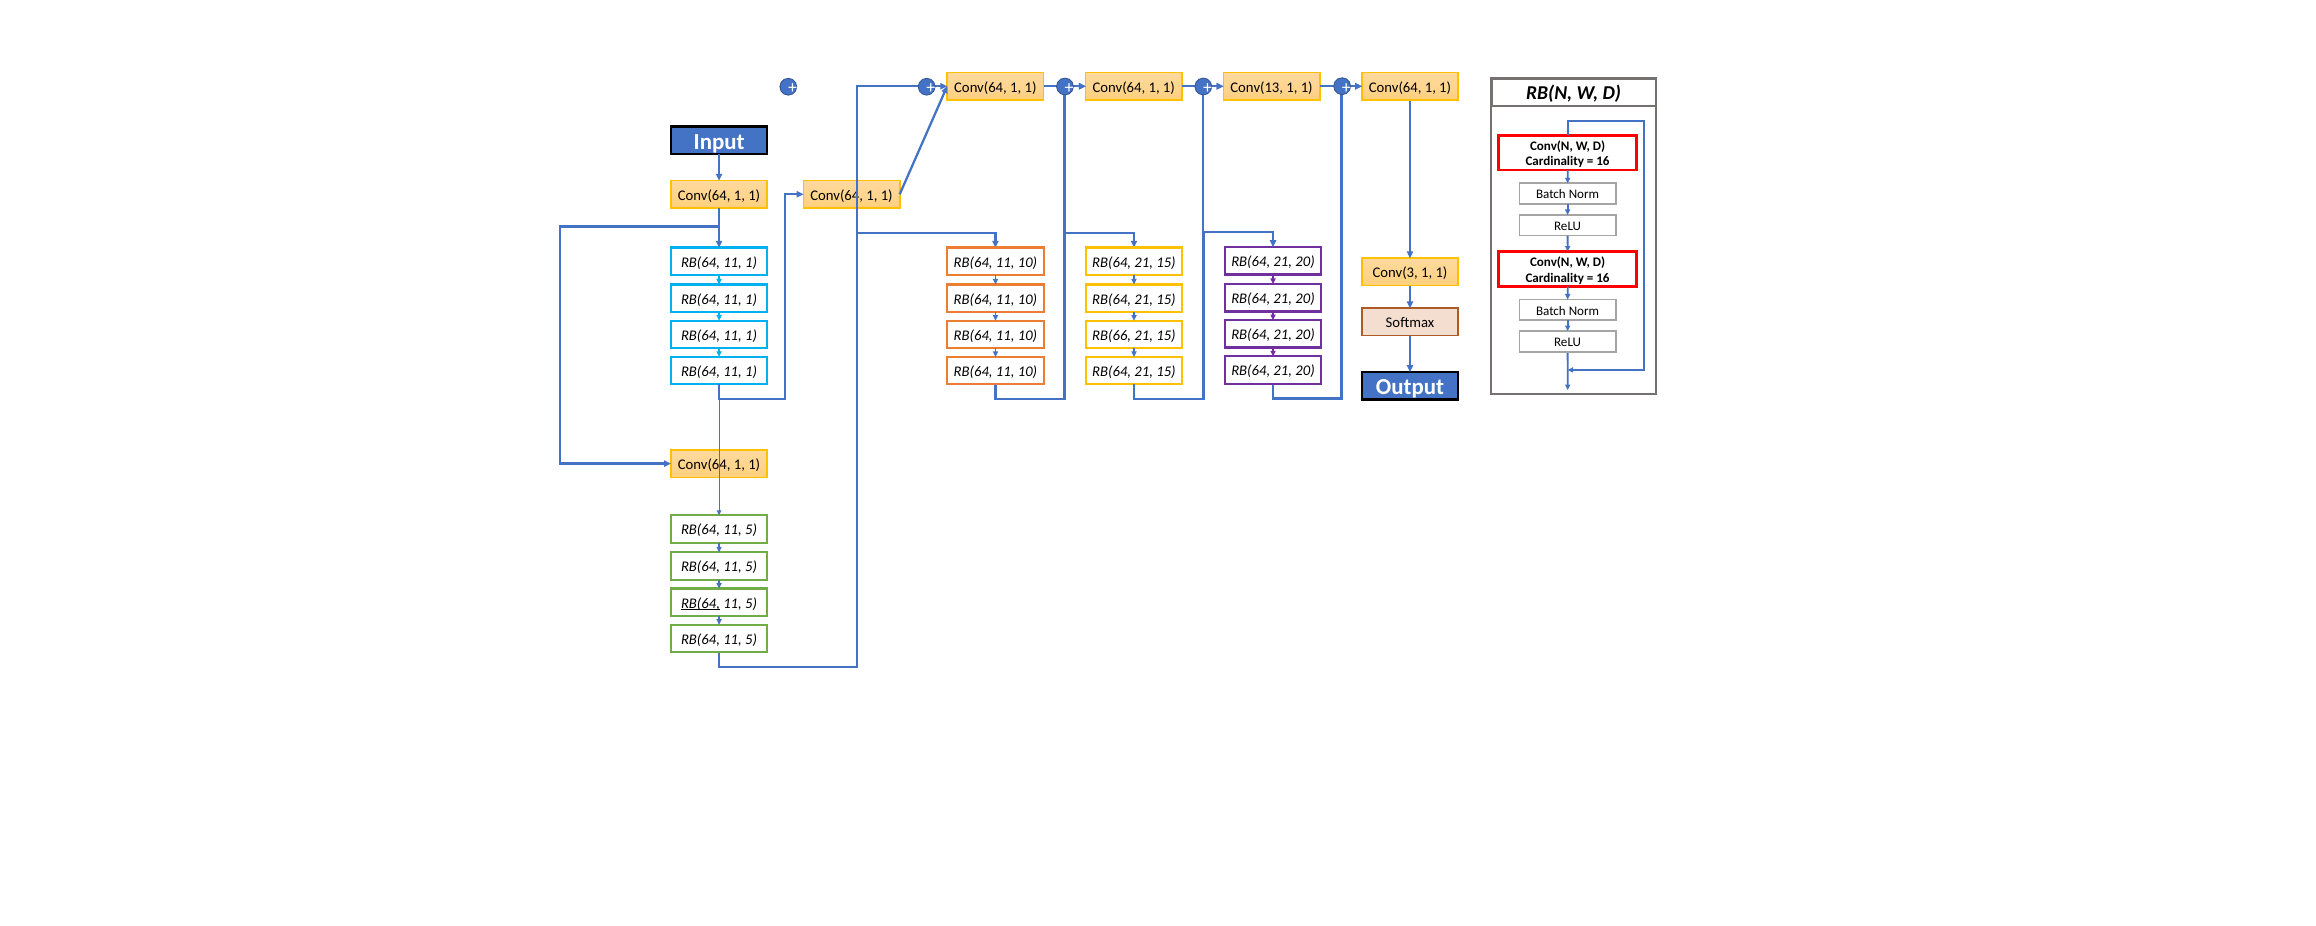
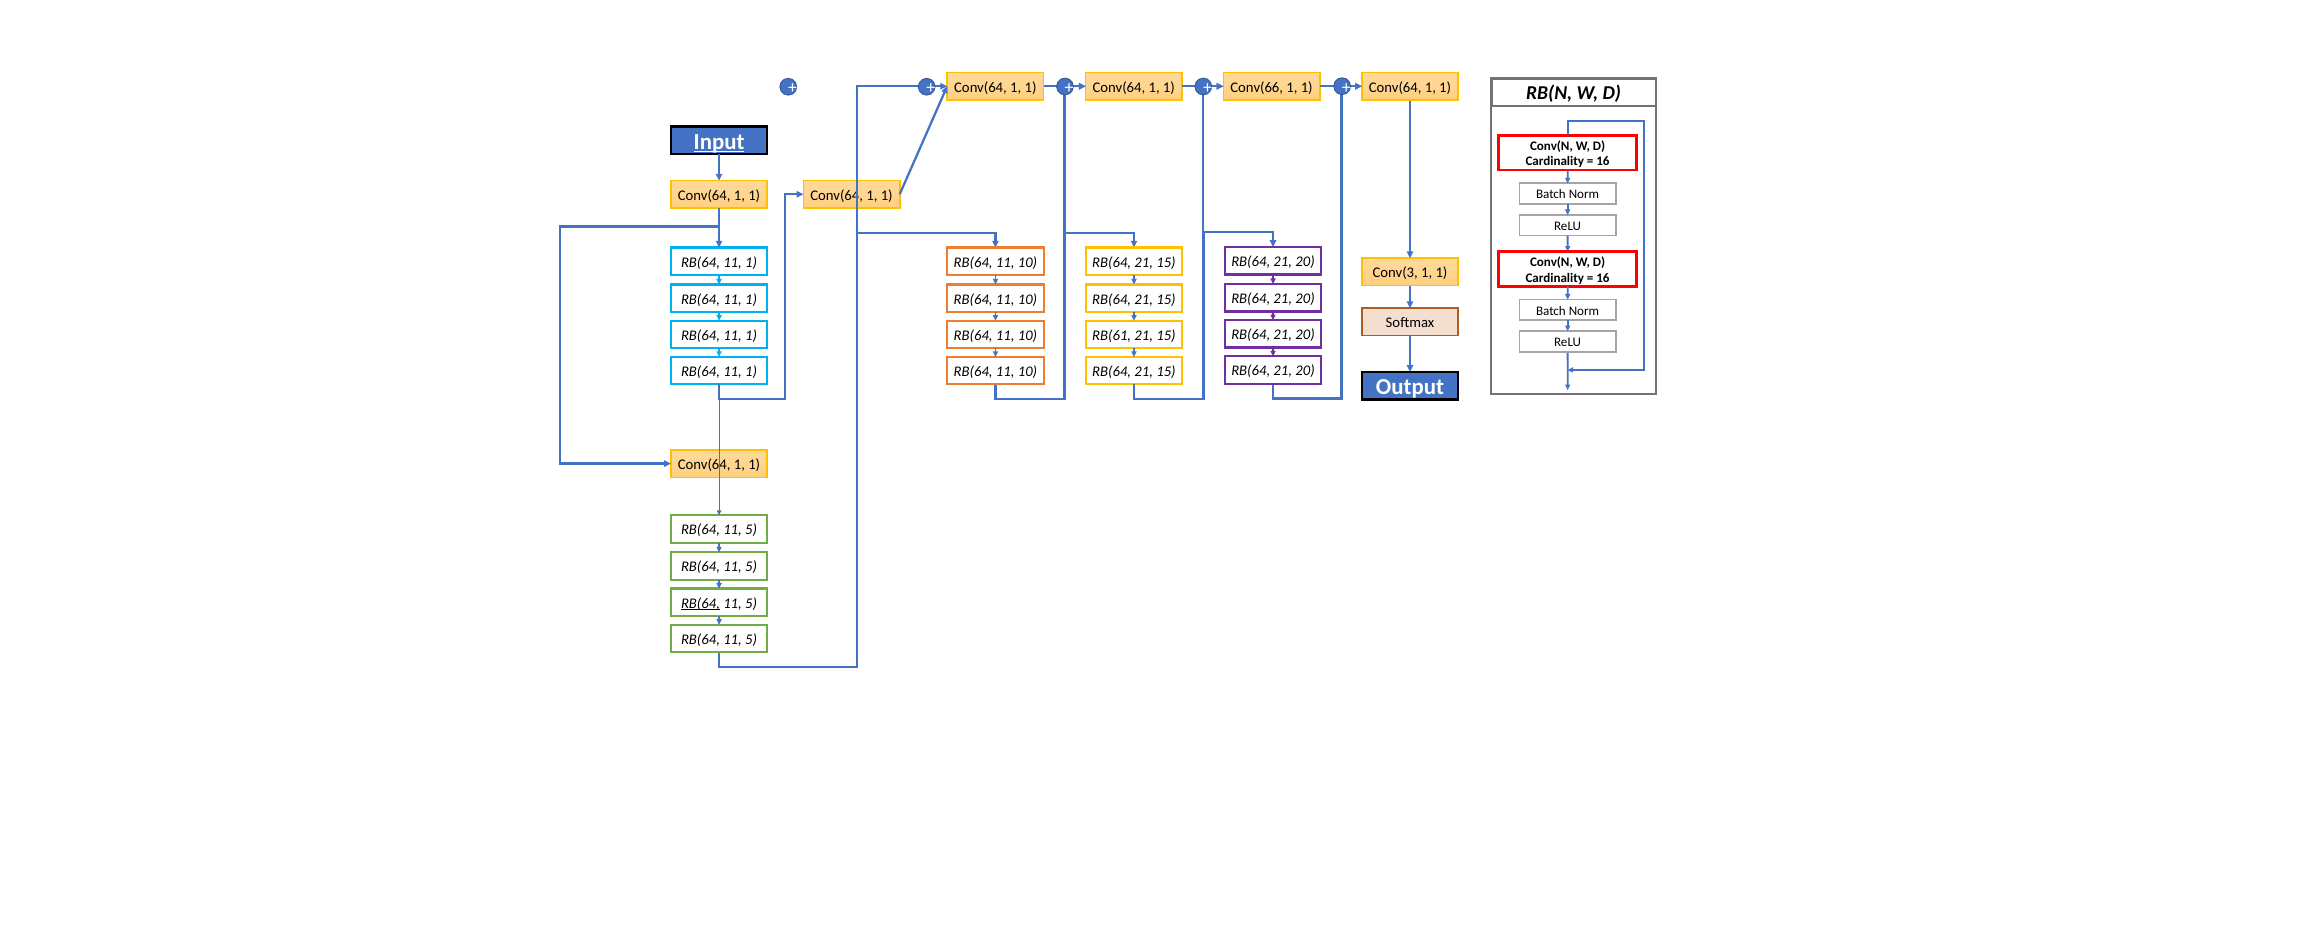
Conv(13: Conv(13 -> Conv(66 (1257, 87)
Input underline: none -> present (719, 142)
RB(66: RB(66 -> RB(61 (1112, 336)
